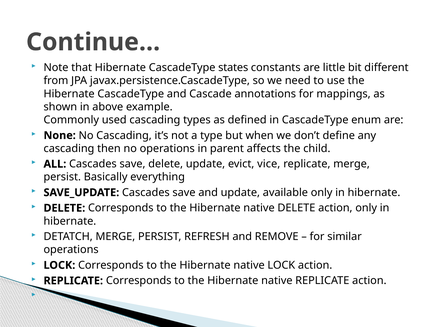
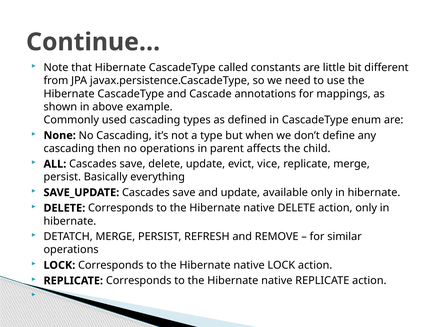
states: states -> called (233, 68)
